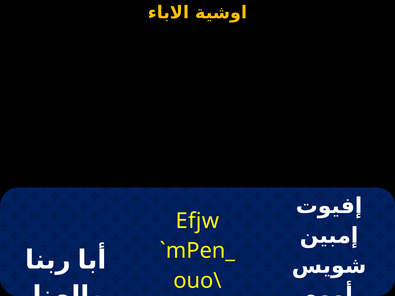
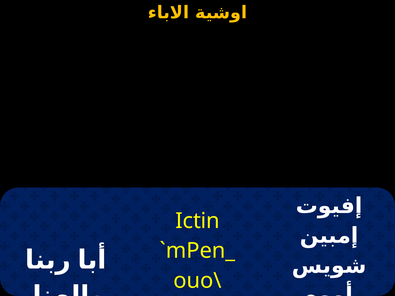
Efjw: Efjw -> Ictin (198, 221)
